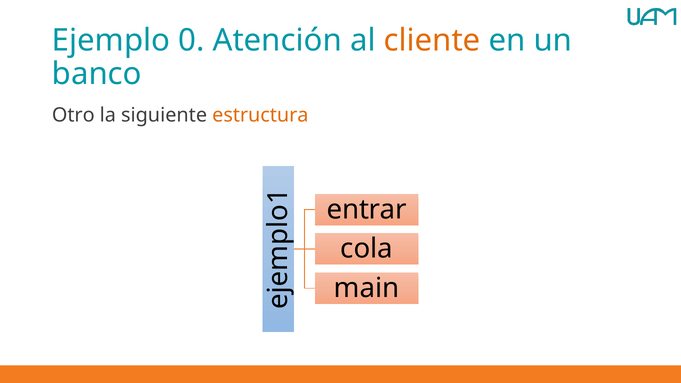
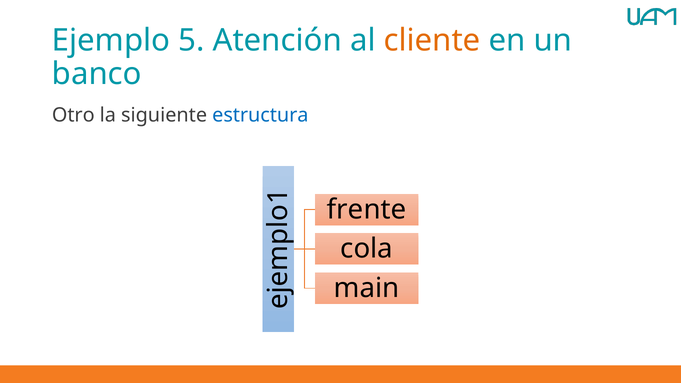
0: 0 -> 5 (191, 40)
estructura colour: orange -> blue (260, 115)
entrar: entrar -> frente (367, 209)
